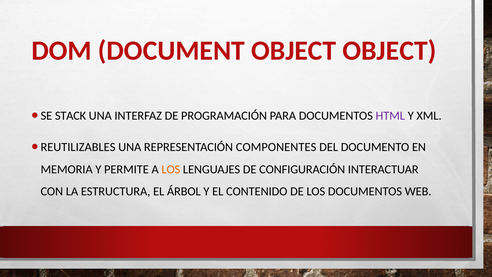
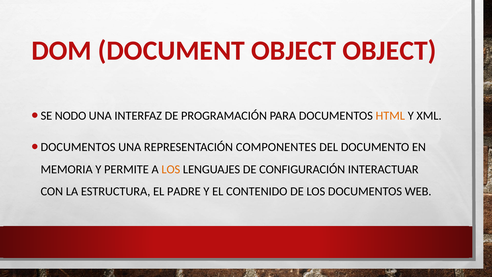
STACK: STACK -> NODO (71, 116)
HTML colour: purple -> orange (390, 116)
REUTILIZABLES: REUTILIZABLES -> DOCUMENTOS (78, 147)
ÁRBOL: ÁRBOL -> PADRE (184, 191)
